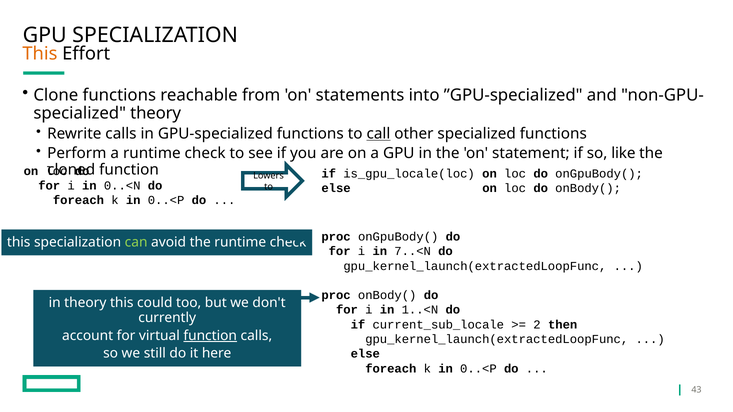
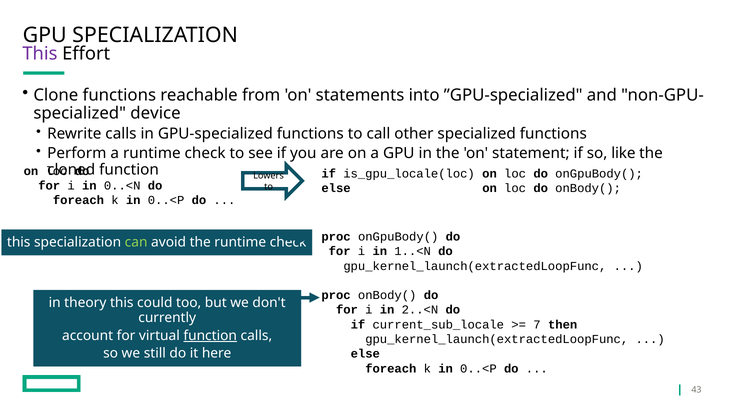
This colour: orange -> purple (40, 54)
specialized theory: theory -> device (156, 113)
call underline: present -> none (378, 134)
7..<N: 7..<N -> 1..<N (413, 252)
1..<N: 1..<N -> 2..<N (420, 310)
2: 2 -> 7 (537, 325)
